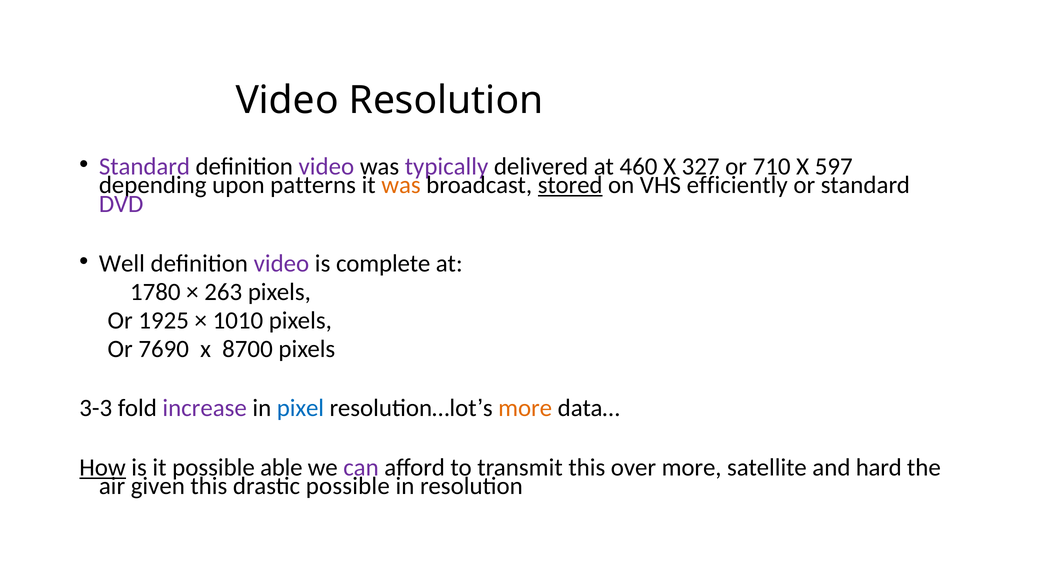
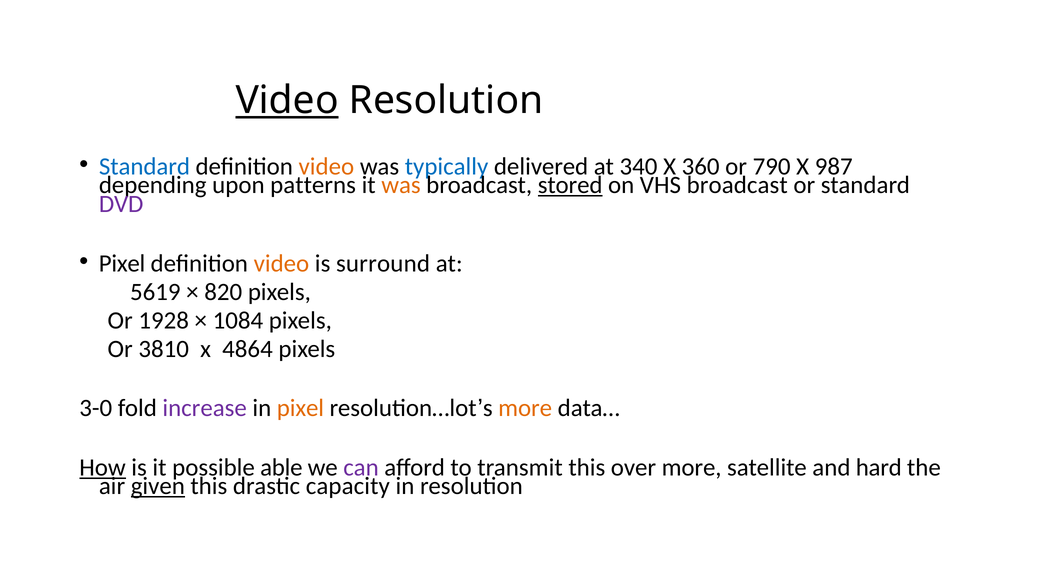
Video underline: none -> present (287, 101)
Standard colour: purple -> blue (144, 167)
video colour: purple -> orange (326, 167)
typically colour: purple -> blue (447, 167)
460: 460 -> 340 (638, 167)
327: 327 -> 360 (701, 167)
710: 710 -> 790 (772, 167)
597: 597 -> 987 (834, 167)
VHS efficiently: efficiently -> broadcast (737, 185)
Well: Well -> Pixel (122, 264)
video colour: purple -> orange (281, 264)
complete: complete -> surround (383, 264)
1780: 1780 -> 5619 (155, 292)
263: 263 -> 820 (223, 292)
1925: 1925 -> 1928 (164, 321)
1010: 1010 -> 1084 (238, 321)
7690: 7690 -> 3810 (164, 349)
8700: 8700 -> 4864 (247, 349)
3-3: 3-3 -> 3-0 (96, 409)
pixel colour: blue -> orange (300, 409)
given underline: none -> present (158, 487)
drastic possible: possible -> capacity (348, 487)
